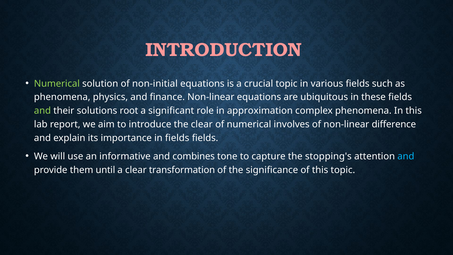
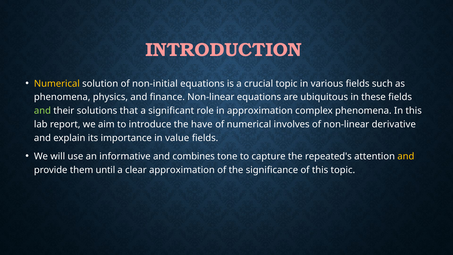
Numerical colour: light green -> yellow (57, 84)
root: root -> that (129, 111)
the clear: clear -> have (202, 124)
difference: difference -> derivative (394, 124)
in fields: fields -> value (177, 138)
stopping's: stopping's -> repeated's (328, 156)
and colour: light blue -> yellow (406, 156)
clear transformation: transformation -> approximation (182, 170)
